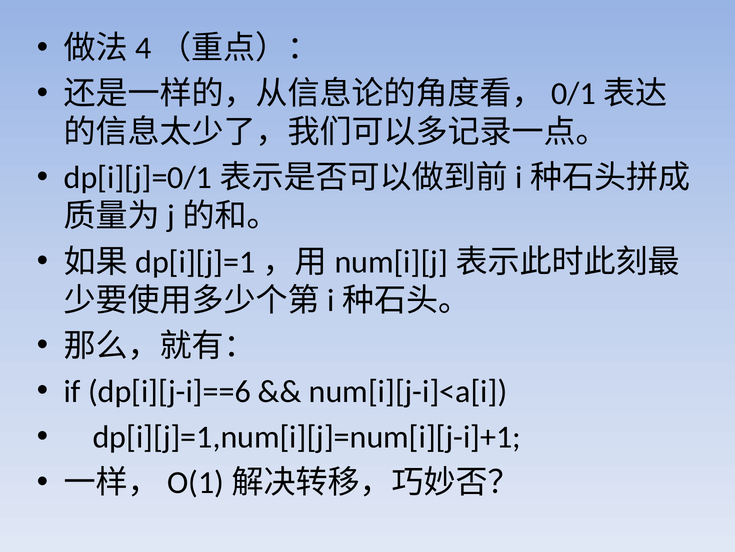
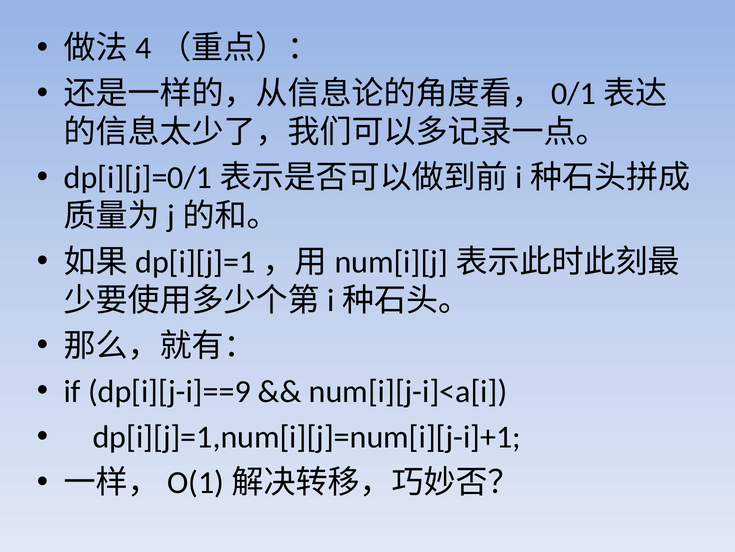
dp[i][j-i]==6: dp[i][j-i]==6 -> dp[i][j-i]==9 (169, 391)
